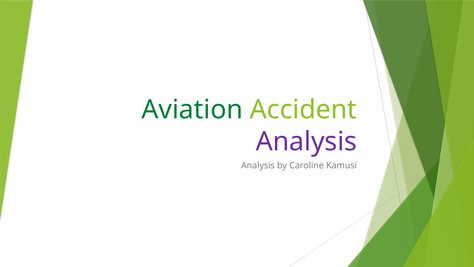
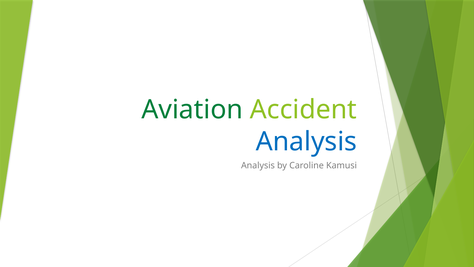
Analysis colour: purple -> blue (306, 142)
